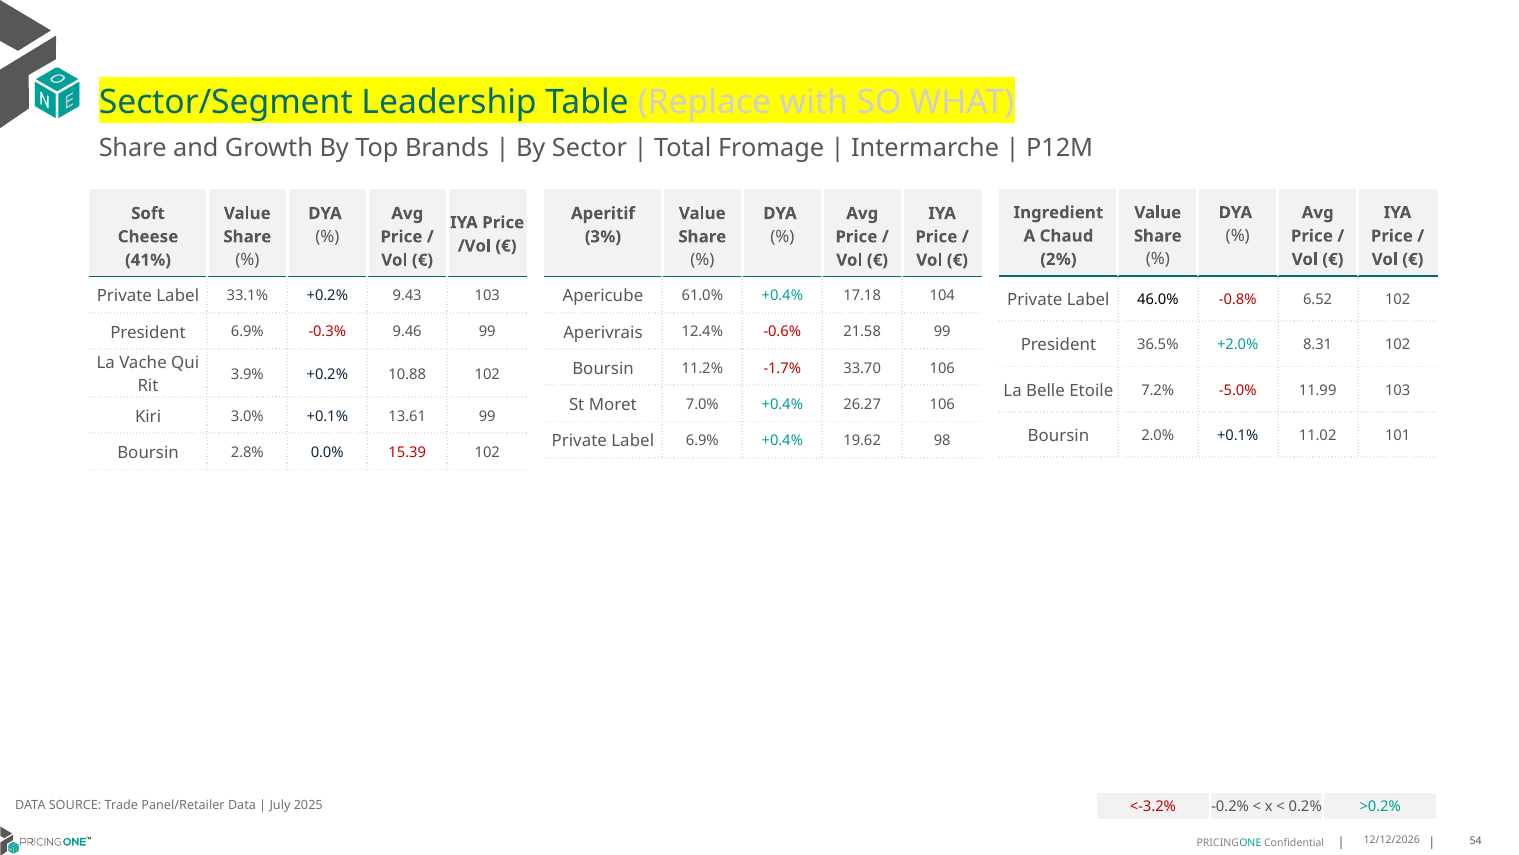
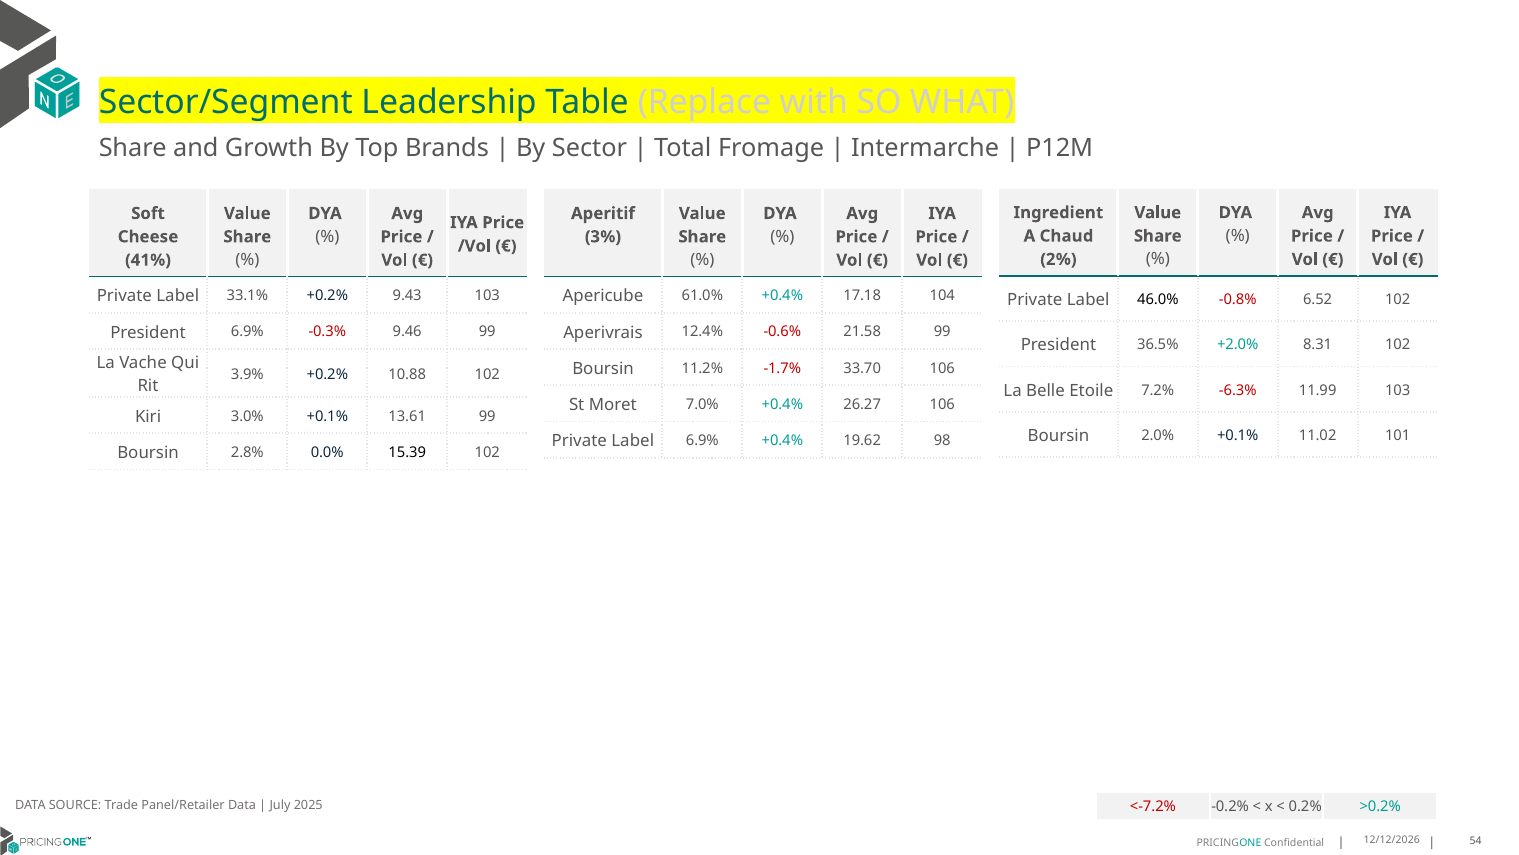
-5.0%: -5.0% -> -6.3% (1238, 390)
15.39 colour: red -> black (407, 452)
<-3.2%: <-3.2% -> <-7.2% (1153, 806)
